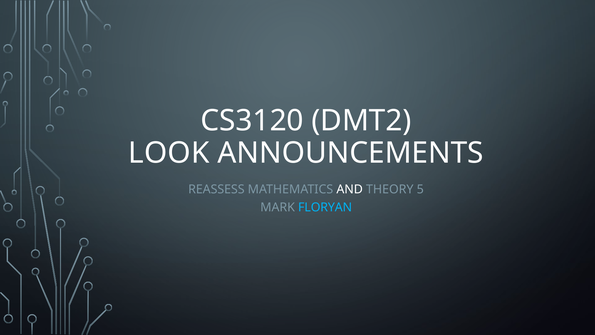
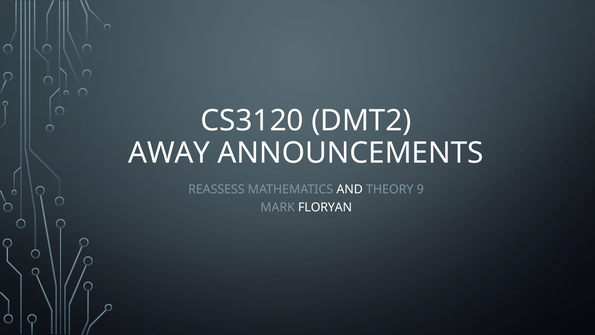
LOOK: LOOK -> AWAY (169, 153)
5: 5 -> 9 (420, 189)
FLORYAN colour: light blue -> white (325, 207)
